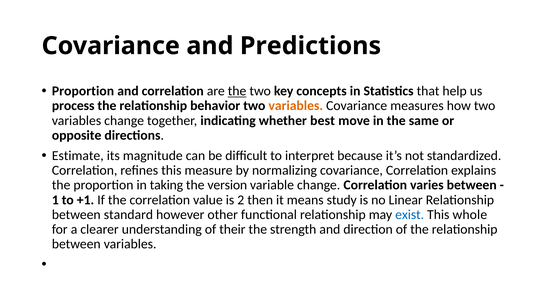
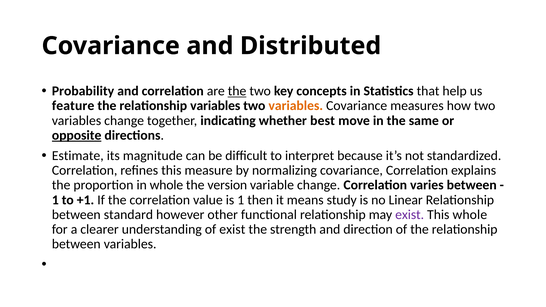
Predictions: Predictions -> Distributed (311, 46)
Proportion: Proportion -> Probability (83, 91)
process: process -> feature (73, 106)
relationship behavior: behavior -> variables (215, 106)
opposite underline: none -> present (77, 135)
in taking: taking -> whole (166, 185)
is 2: 2 -> 1 (241, 200)
exist colour: blue -> purple (410, 215)
of their: their -> exist (232, 229)
